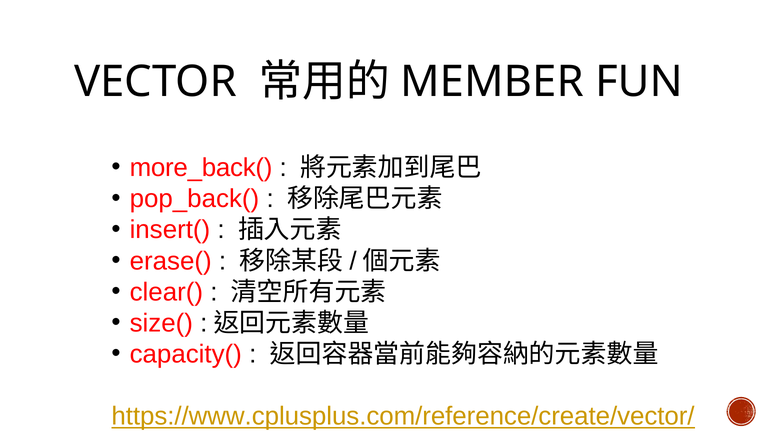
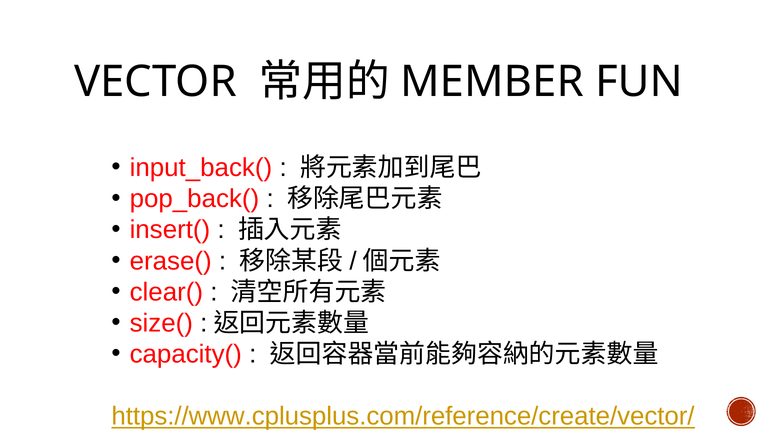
more_back(: more_back( -> input_back( (201, 168)
